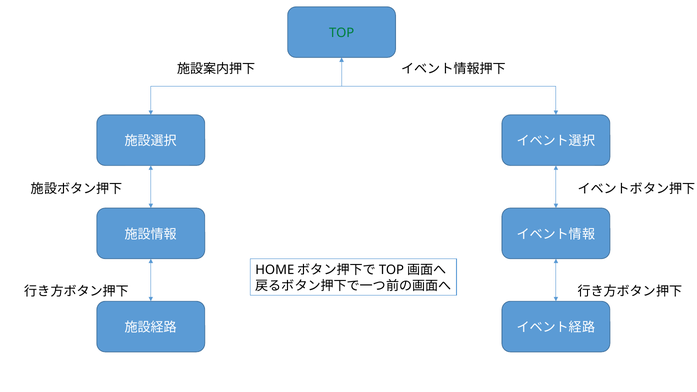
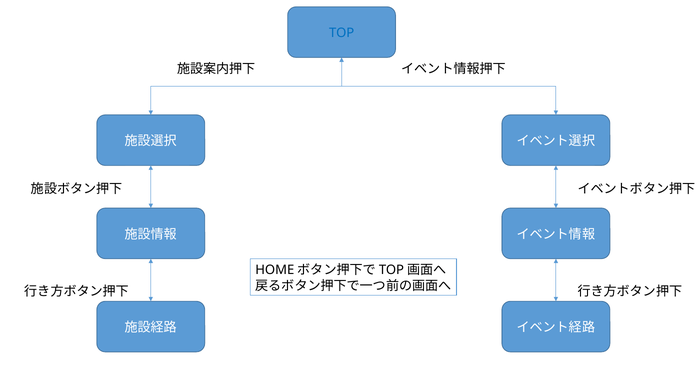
TOP colour: green -> blue (342, 33)
